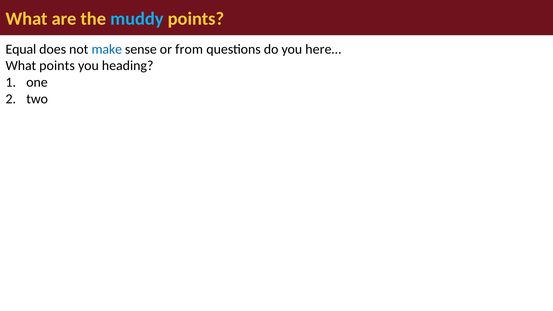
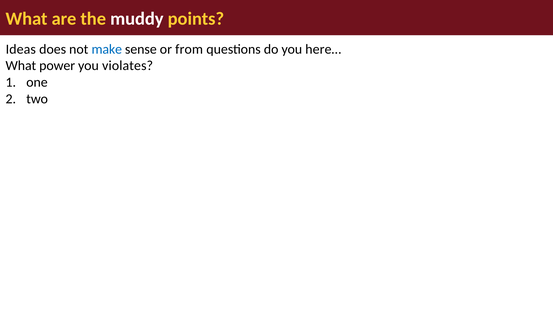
muddy colour: light blue -> white (137, 19)
Equal: Equal -> Ideas (21, 49)
What points: points -> power (57, 66)
heading: heading -> violates (128, 66)
